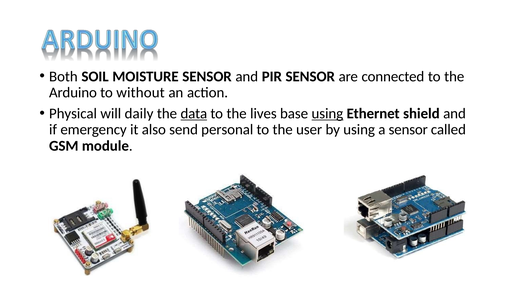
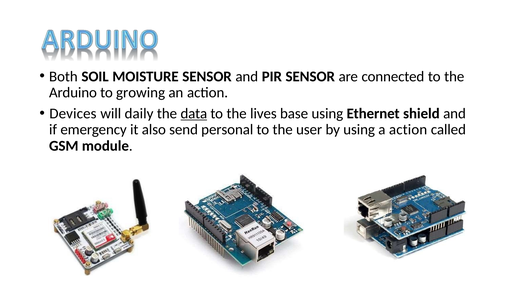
without: without -> growing (141, 92)
Physical: Physical -> Devices (73, 113)
using underline: present -> none (327, 113)
a sensor: sensor -> action (408, 129)
